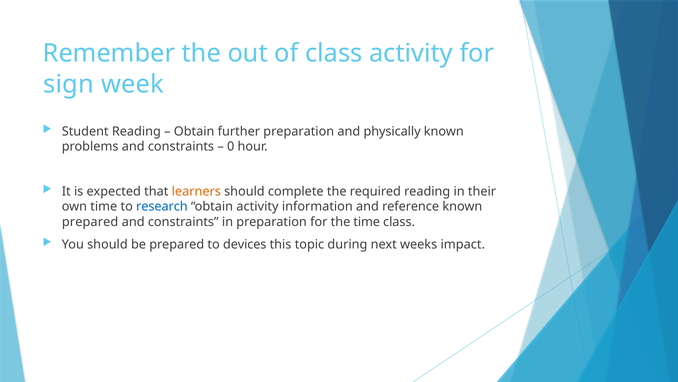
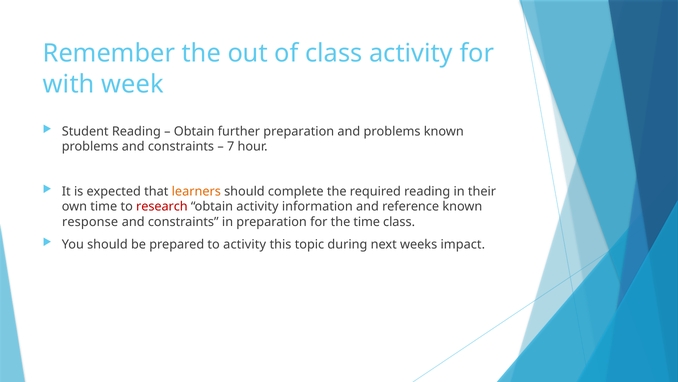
sign: sign -> with (69, 84)
and physically: physically -> problems (392, 131)
0: 0 -> 7 (231, 146)
research colour: blue -> red (162, 206)
prepared: prepared -> response (90, 222)
to devices: devices -> activity (245, 244)
